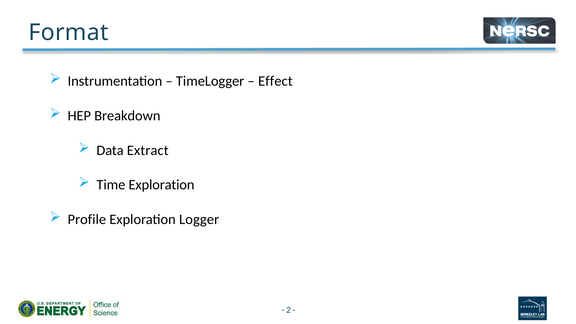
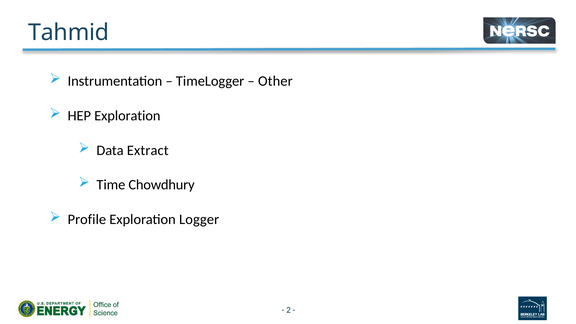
Format: Format -> Tahmid (69, 33)
Effect: Effect -> Other (275, 81)
HEP Breakdown: Breakdown -> Exploration (127, 116)
Time Exploration: Exploration -> Chowdhury (162, 185)
